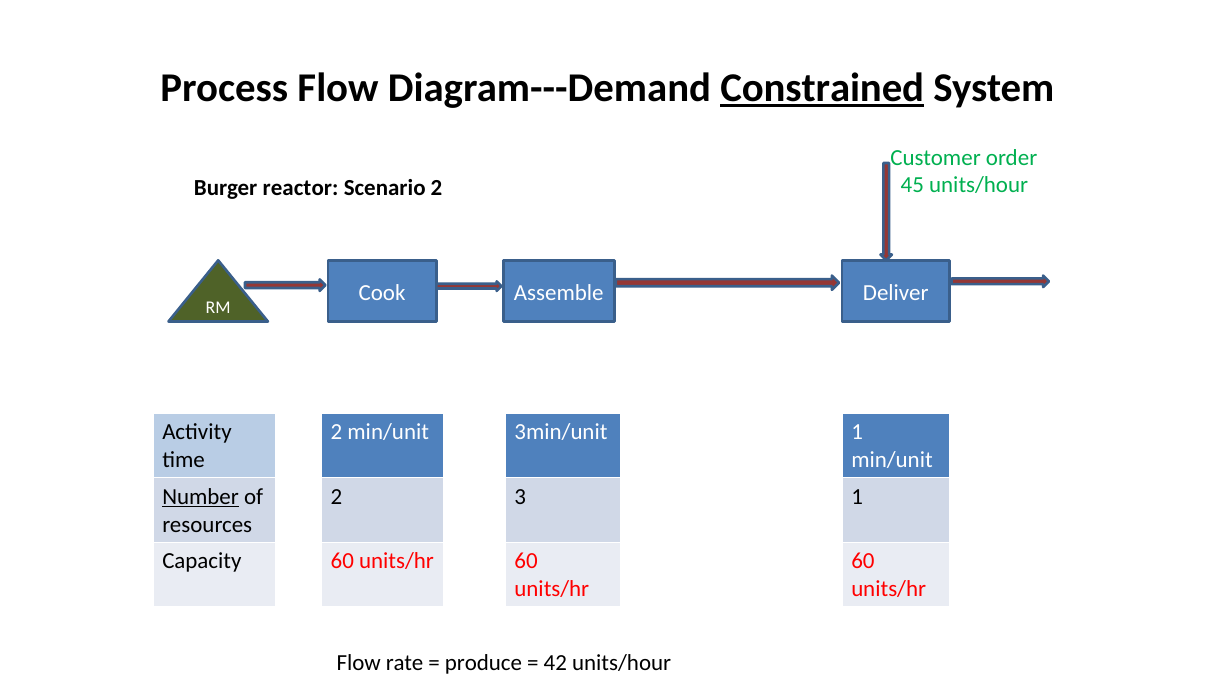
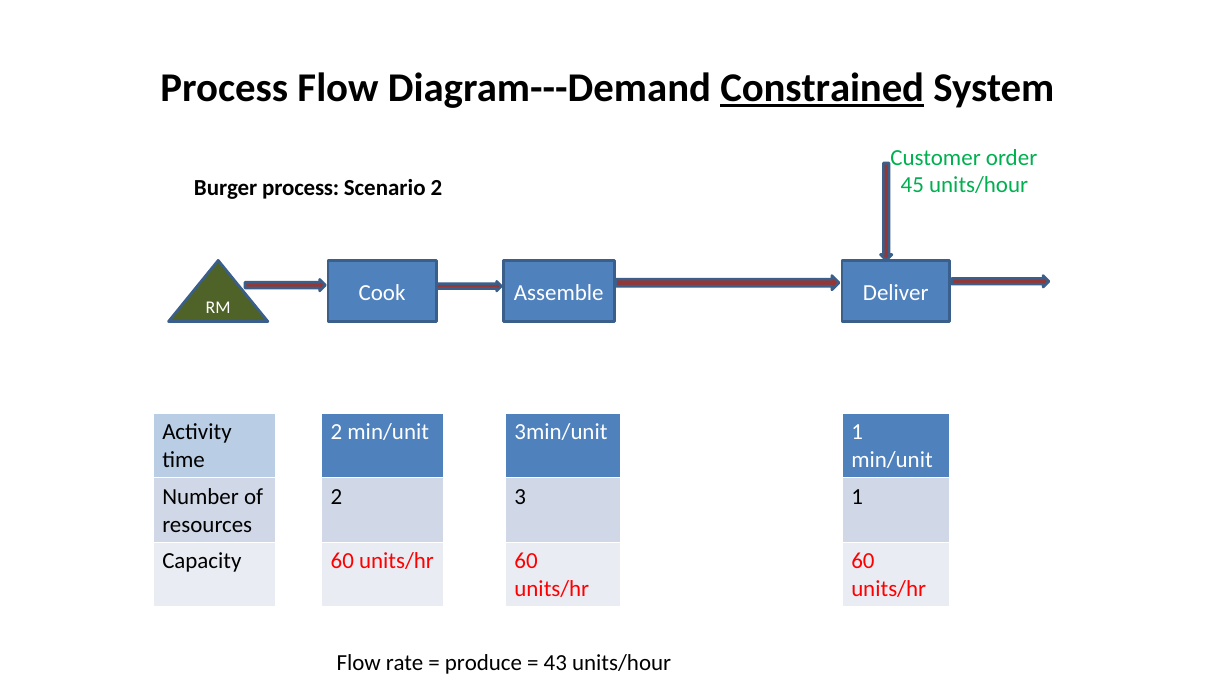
Burger reactor: reactor -> process (301, 188)
Number underline: present -> none (201, 497)
42: 42 -> 43 (555, 663)
